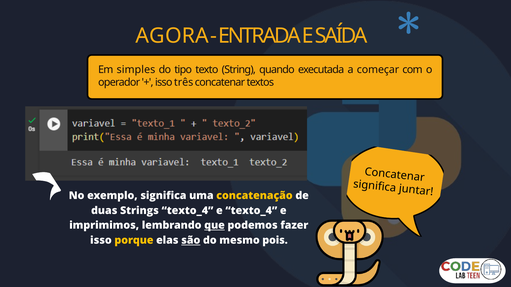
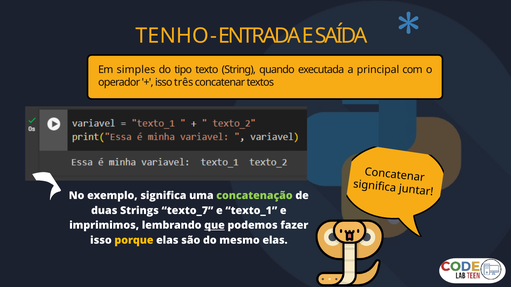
AGORA: AGORA -> TENHO (172, 36)
começar: começar -> principal (378, 70)
concatenação colour: yellow -> light green (254, 196)
Strings texto_4: texto_4 -> texto_7 (187, 211)
e texto_4: texto_4 -> texto_1 (251, 211)
são underline: present -> none (191, 241)
mesmo pois: pois -> elas (275, 241)
